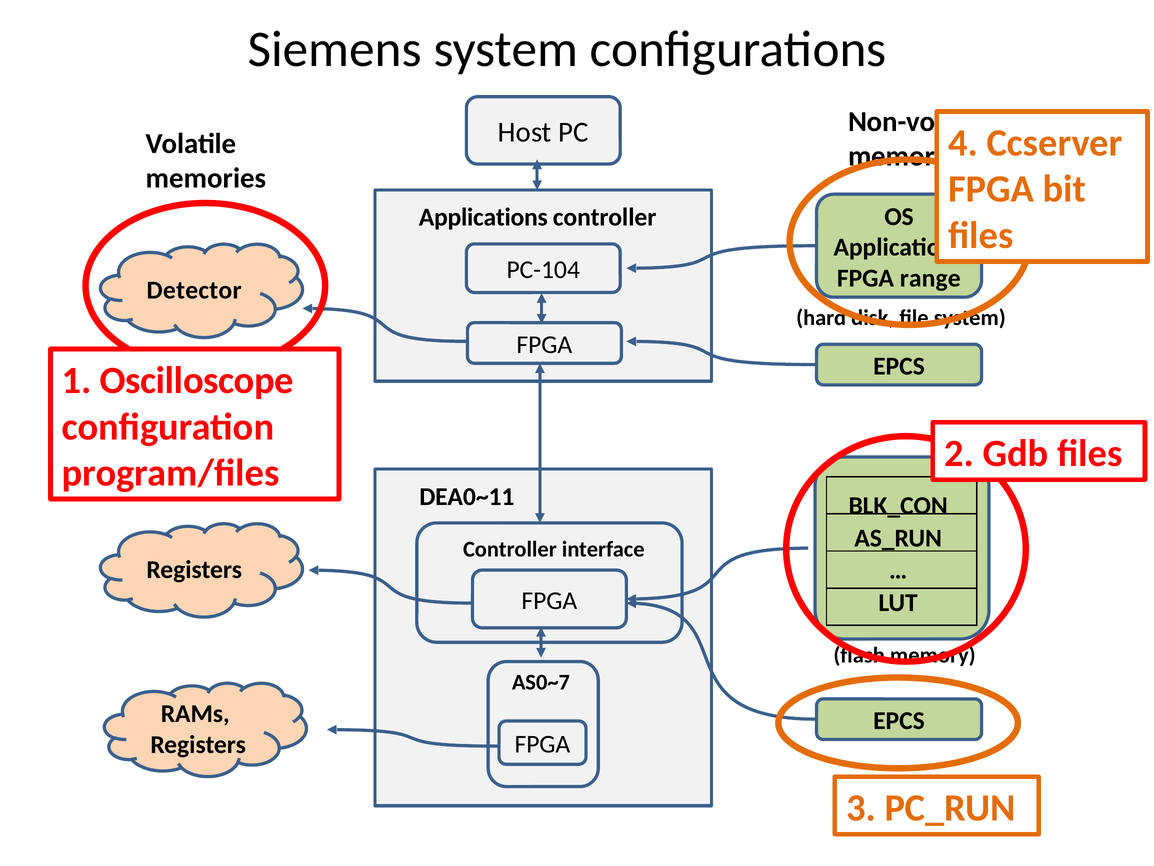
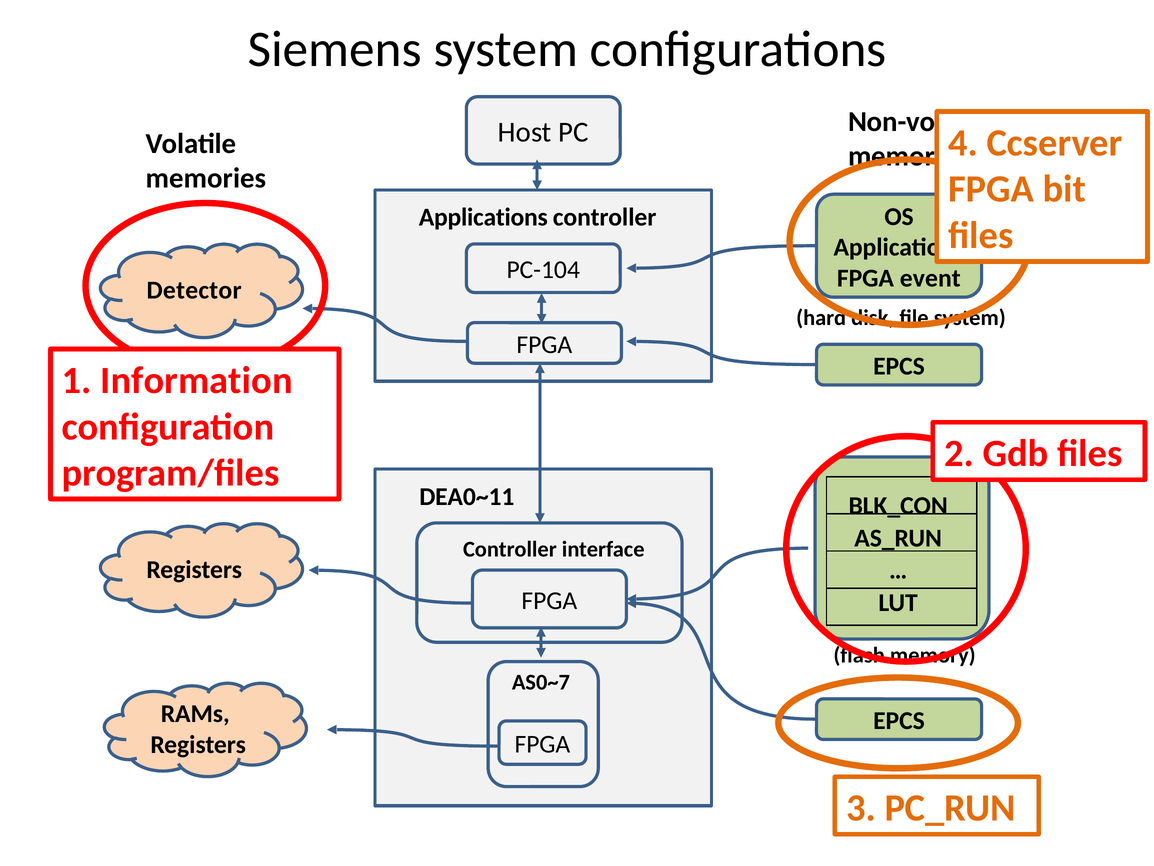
range: range -> event (930, 278)
Oscilloscope: Oscilloscope -> Information (197, 380)
